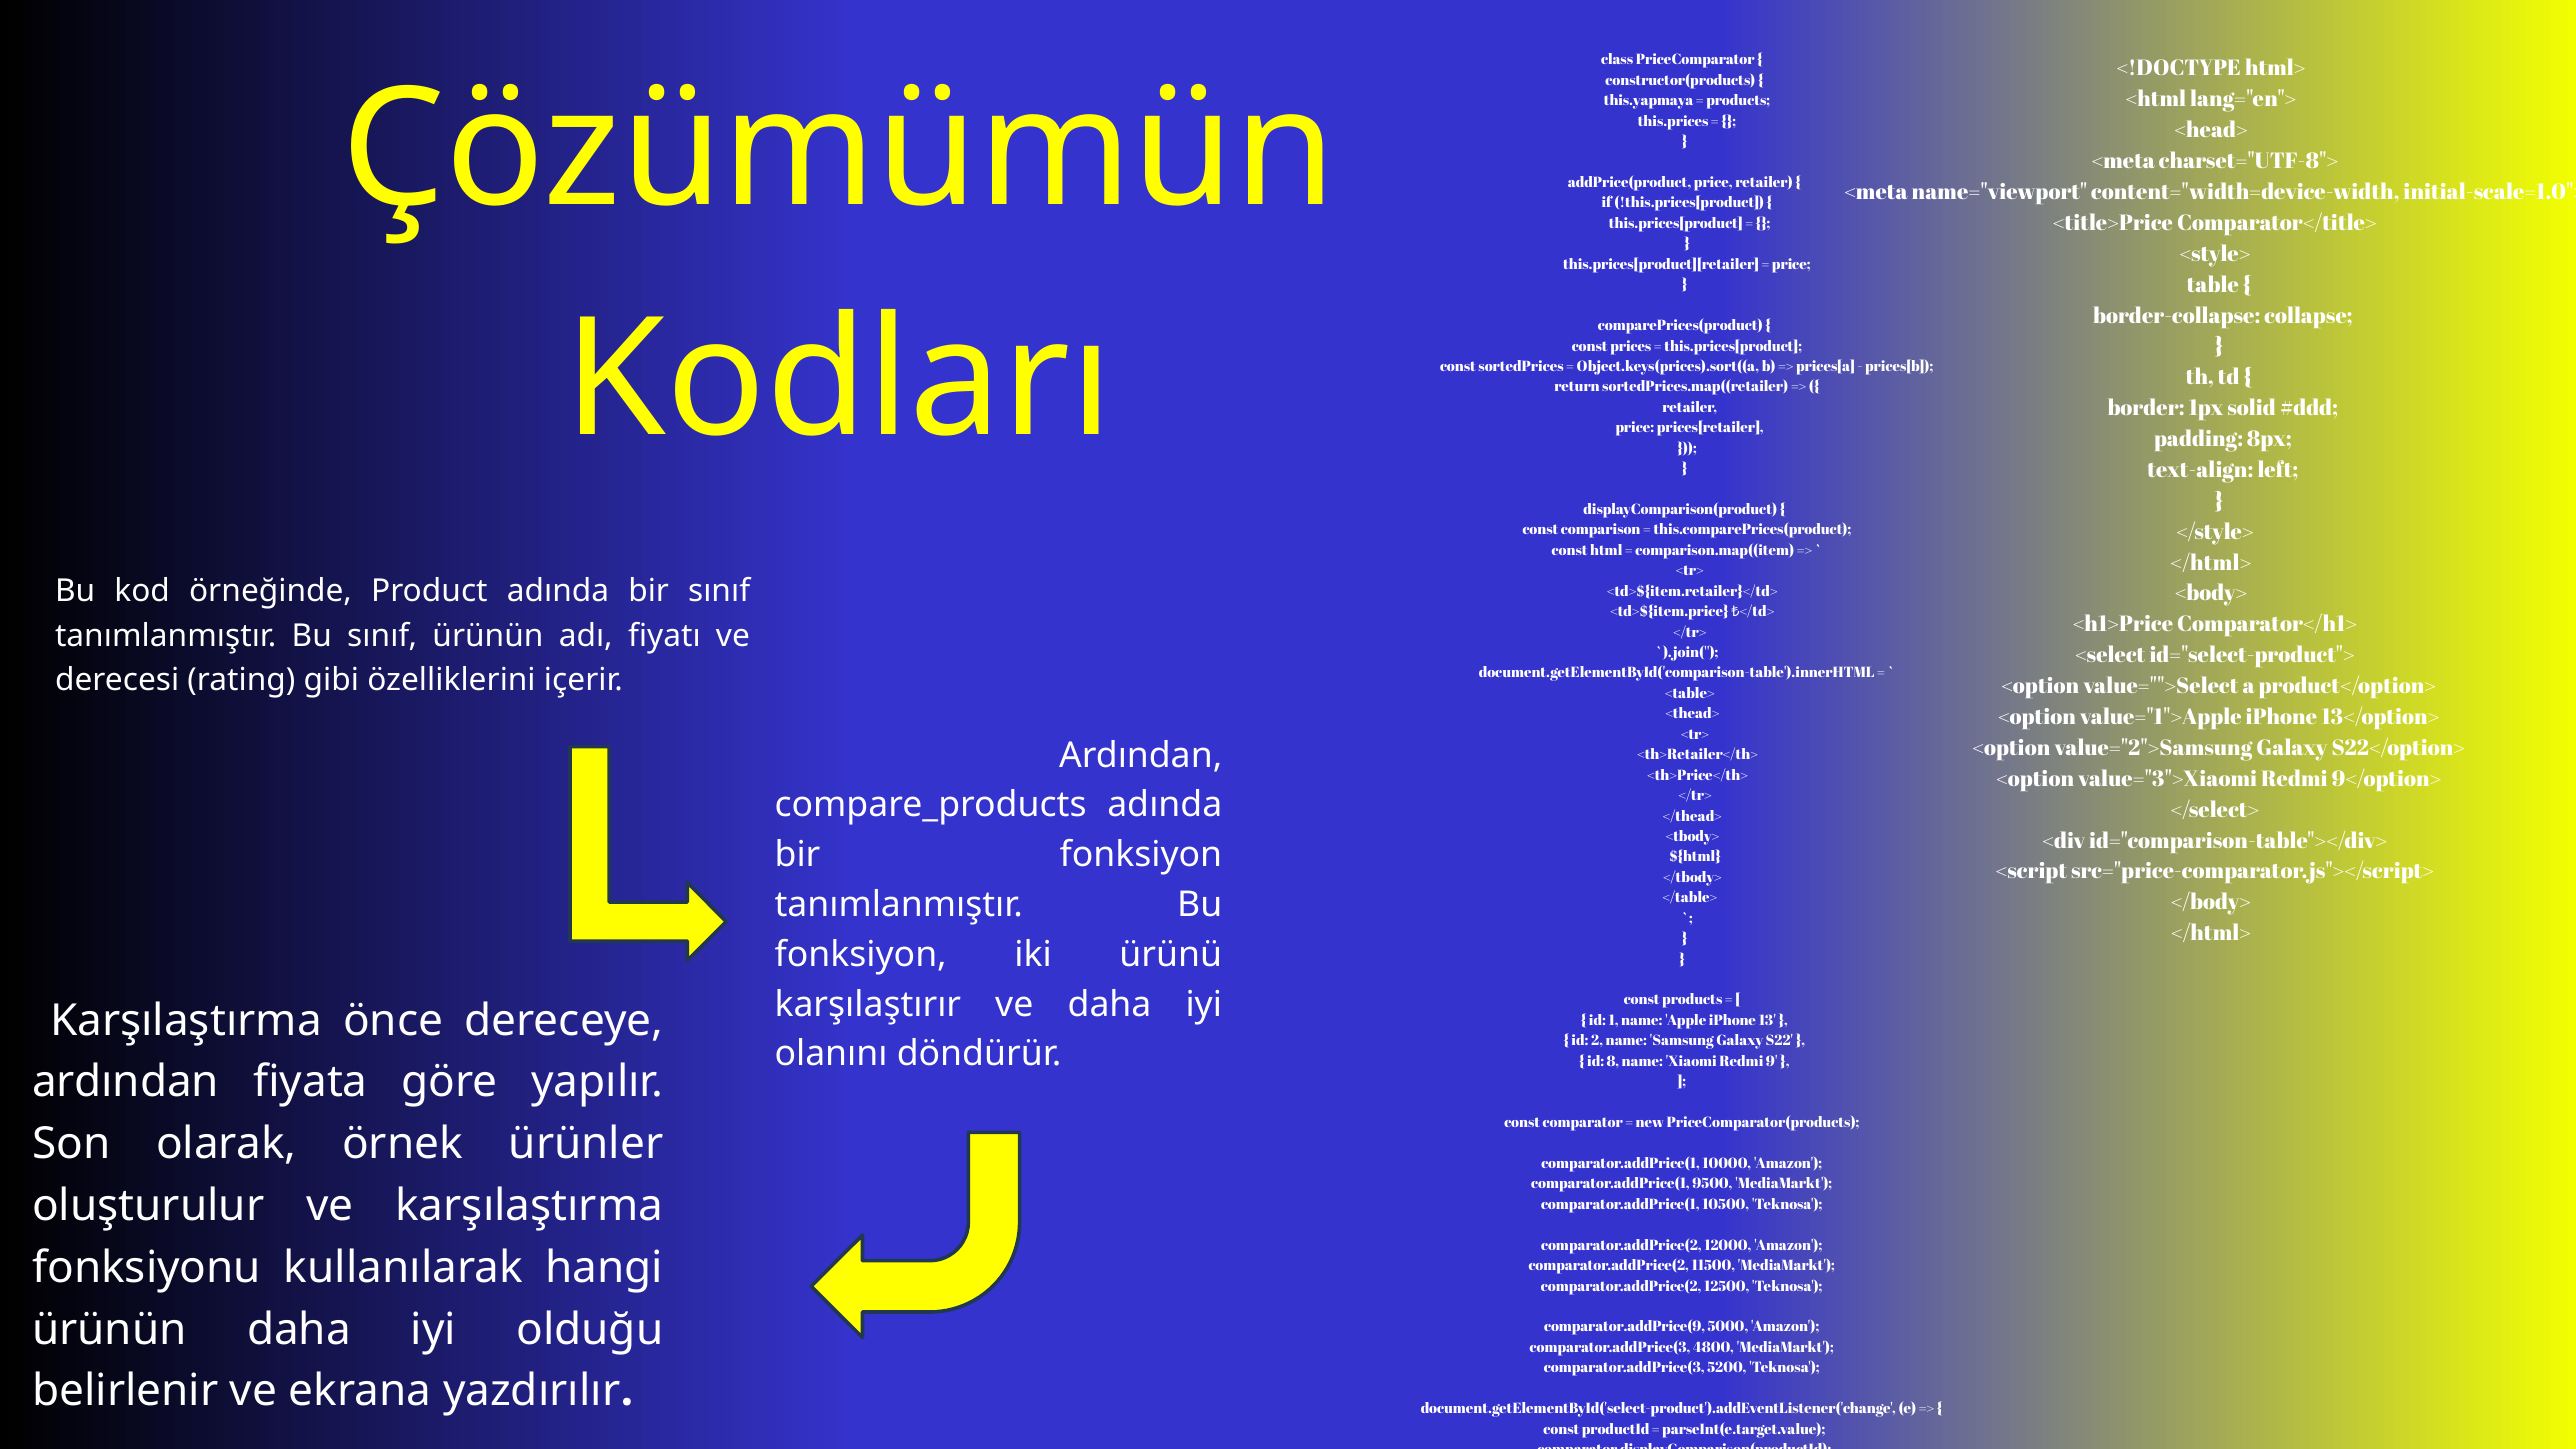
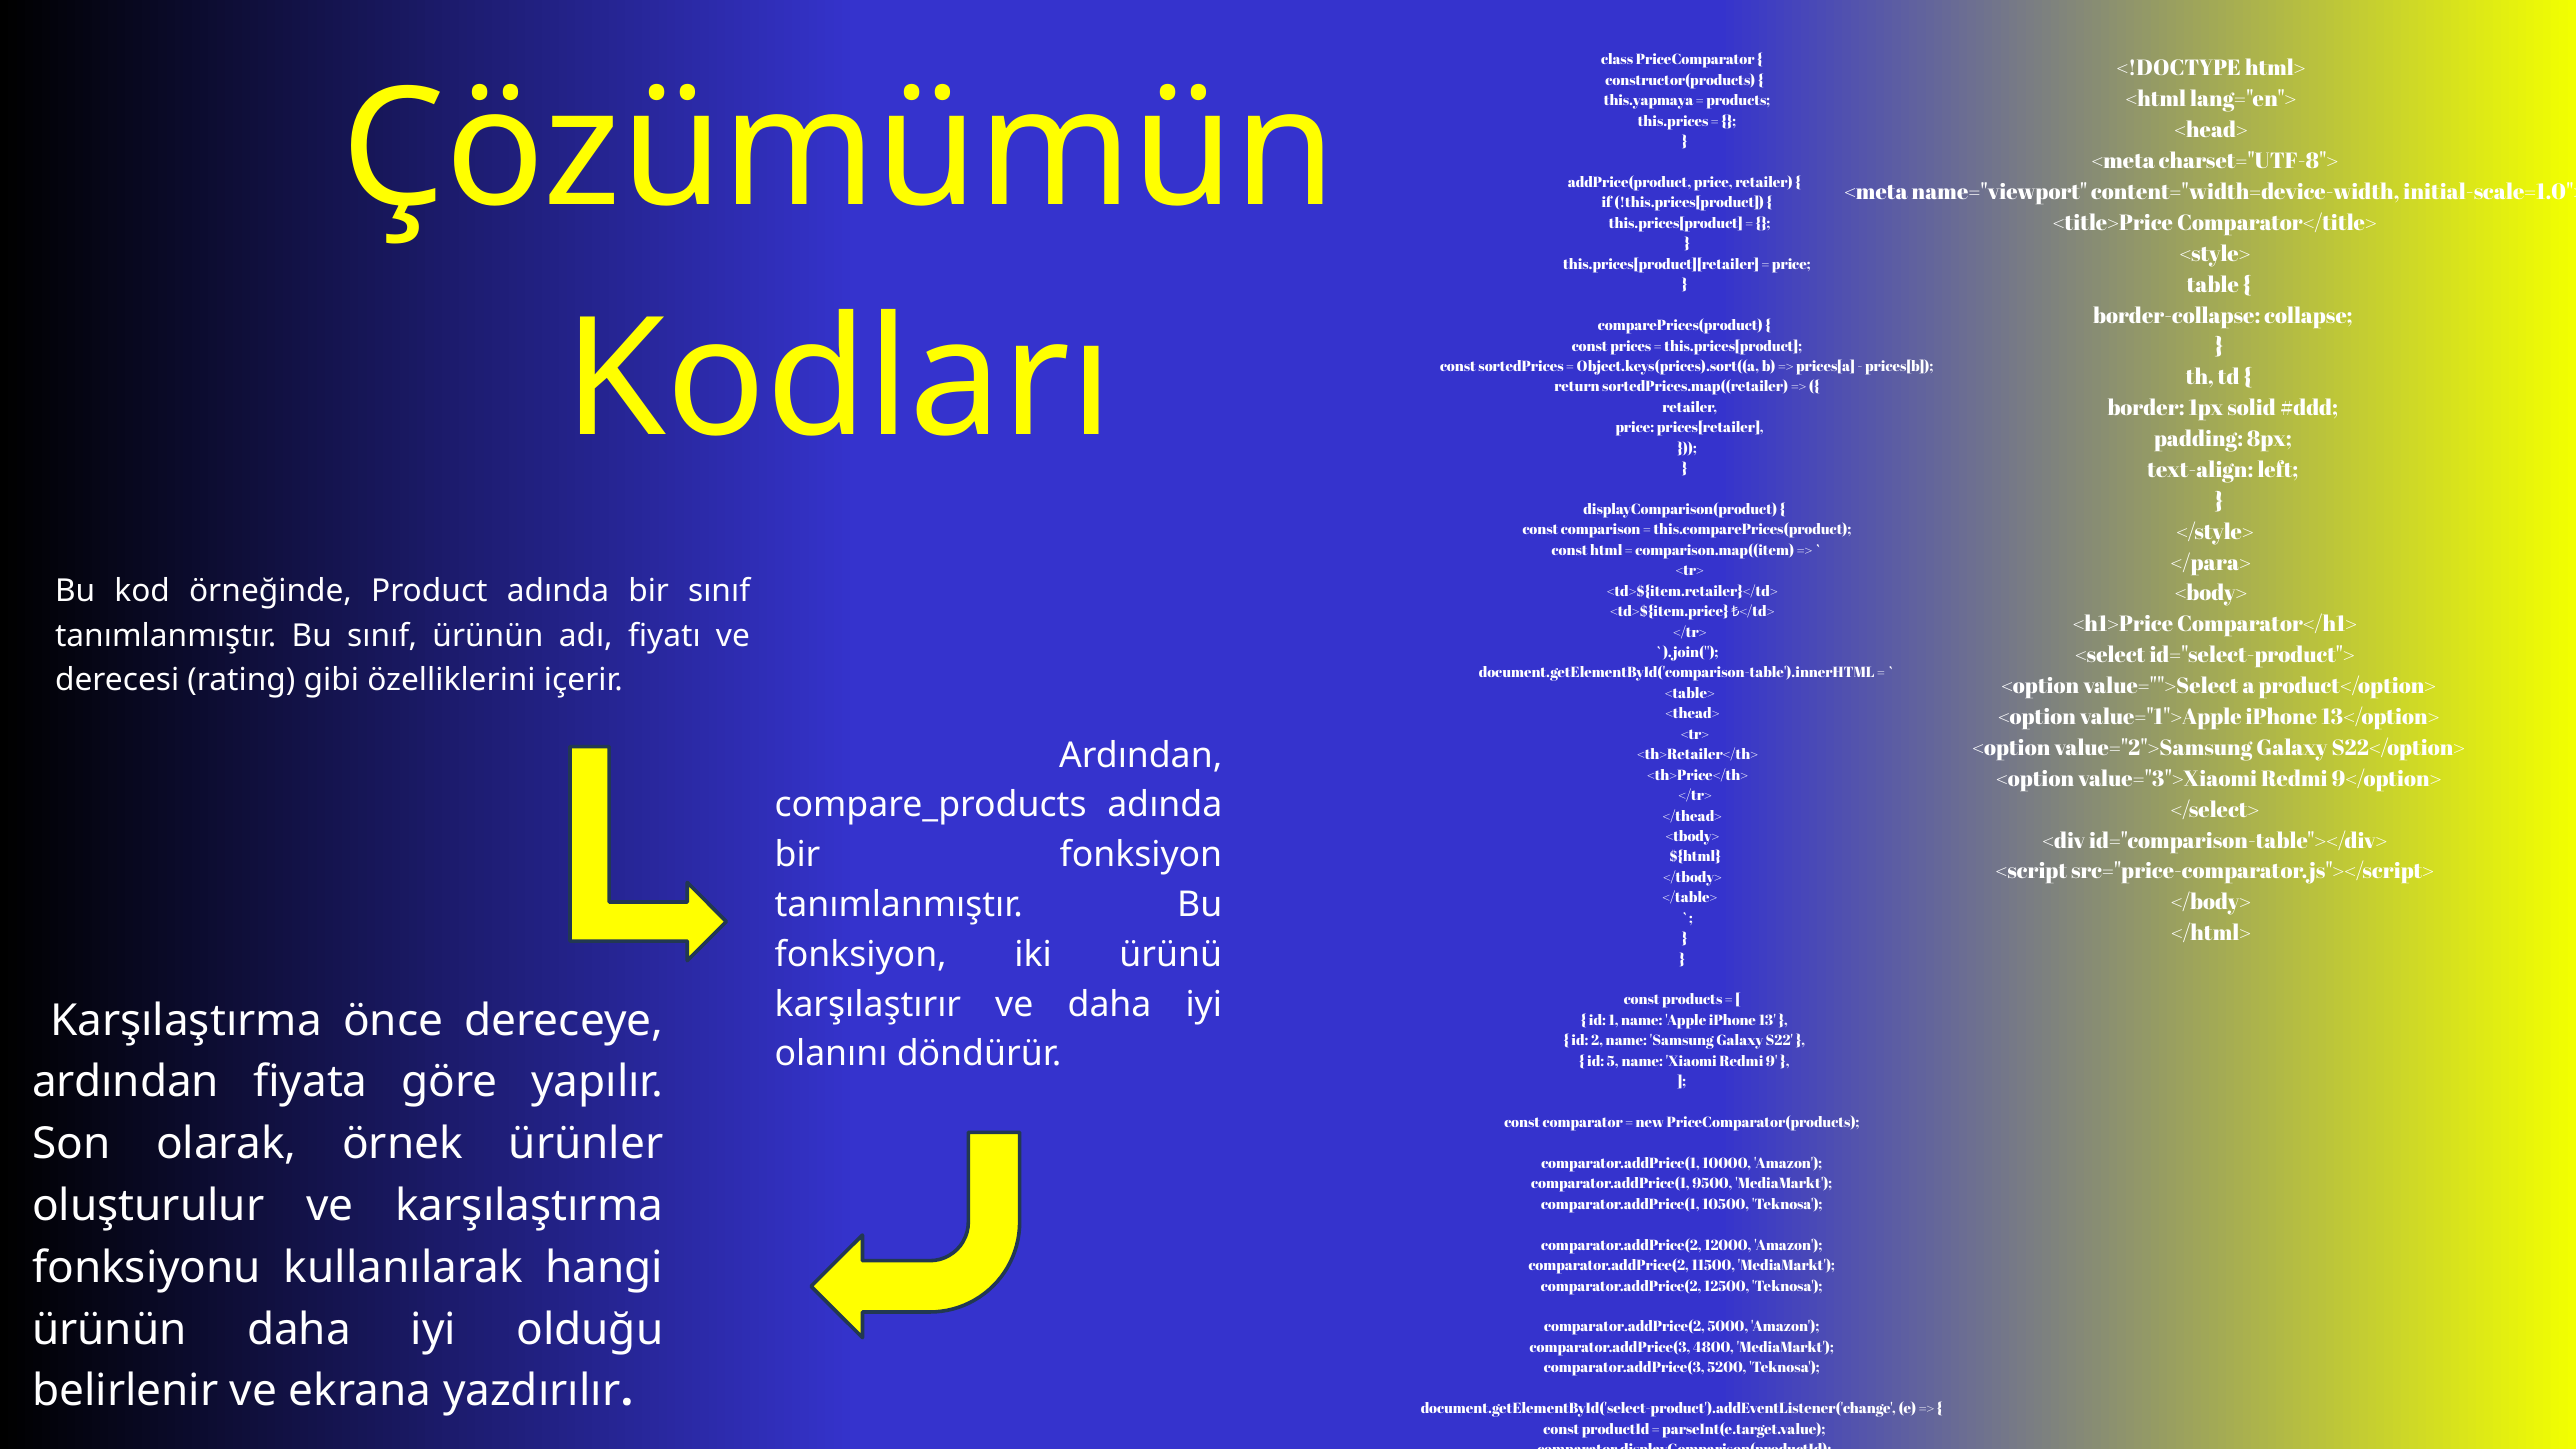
</html>: </html> -> </para> (2211, 563)
8: 8 -> 5 (1613, 1061)
comparator.addPrice(9: comparator.addPrice(9 -> comparator.addPrice(2 (1625, 1327)
